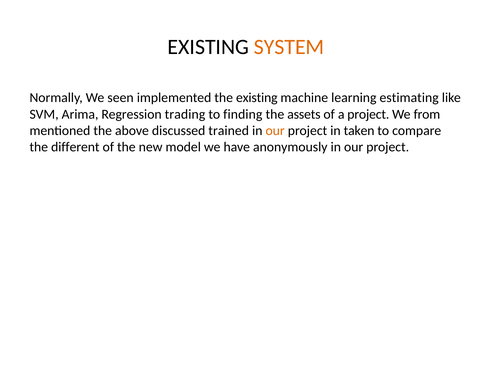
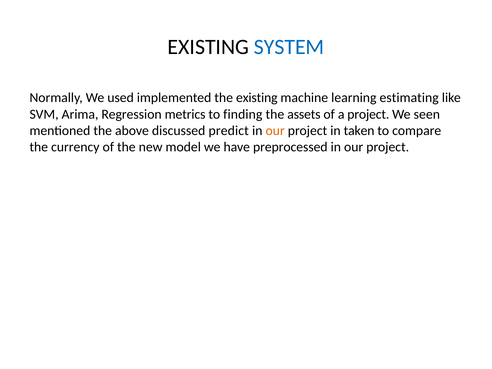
SYSTEM colour: orange -> blue (289, 47)
seen: seen -> used (121, 98)
trading: trading -> metrics (185, 114)
from: from -> seen (427, 114)
trained: trained -> predict (229, 131)
different: different -> currency (75, 147)
anonymously: anonymously -> preprocessed (290, 147)
